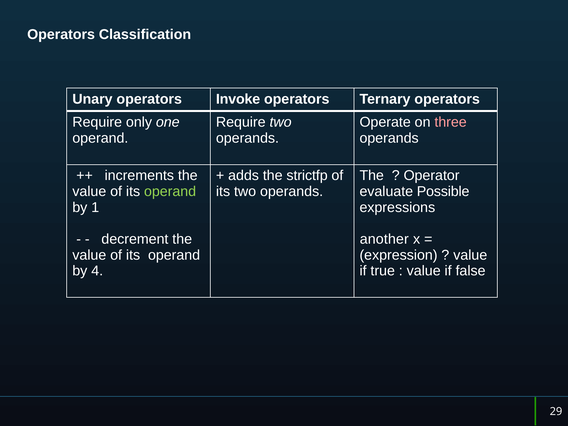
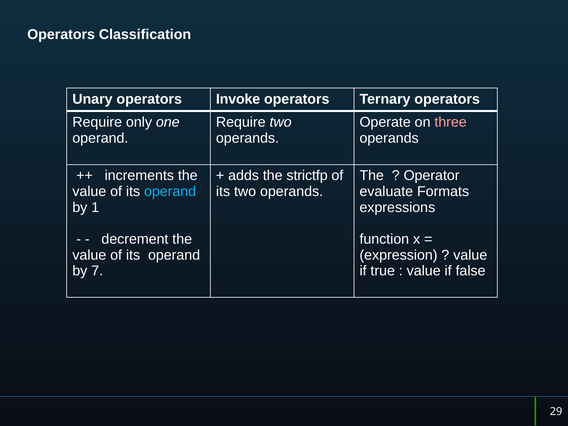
operand colour: light green -> light blue (170, 191)
Possible: Possible -> Formats (443, 191)
another: another -> function (384, 239)
4: 4 -> 7 (97, 271)
